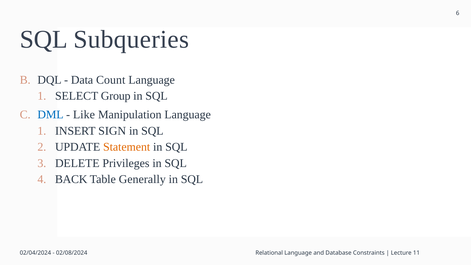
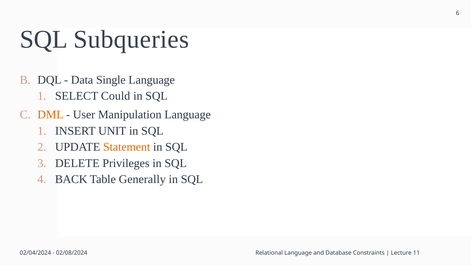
Count: Count -> Single (111, 80)
Group: Group -> Could (116, 96)
DML colour: blue -> orange (51, 115)
Like: Like -> User (84, 115)
SIGN: SIGN -> UNIT (112, 131)
